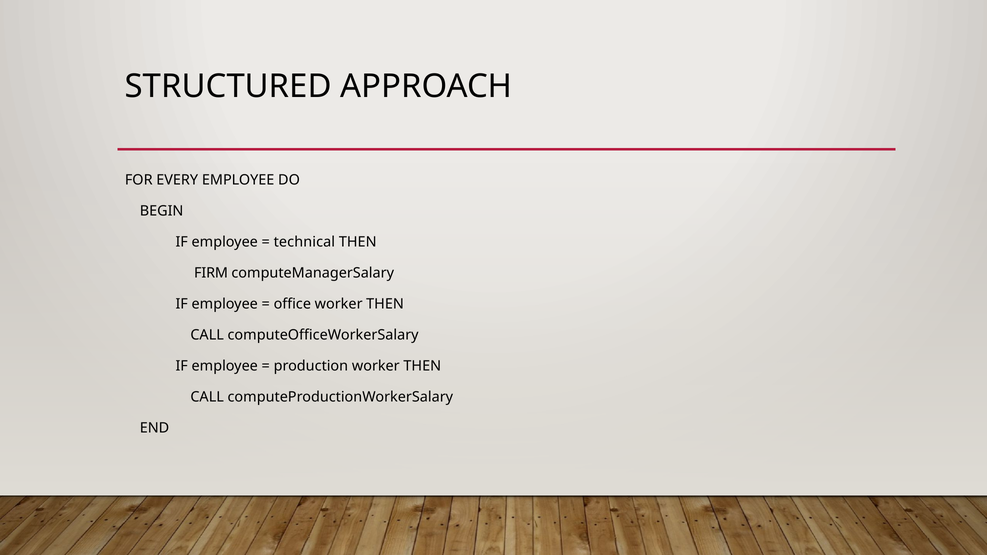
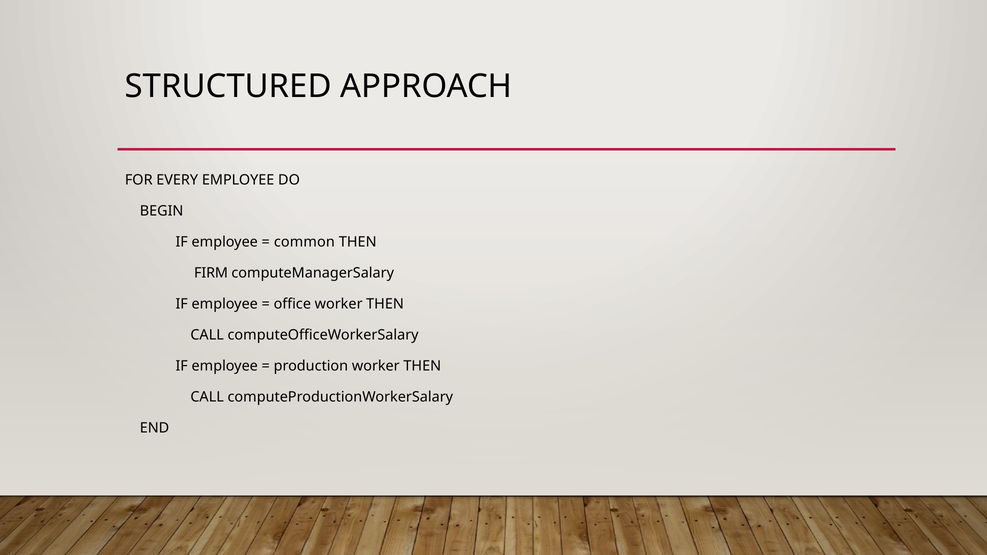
technical: technical -> common (304, 242)
